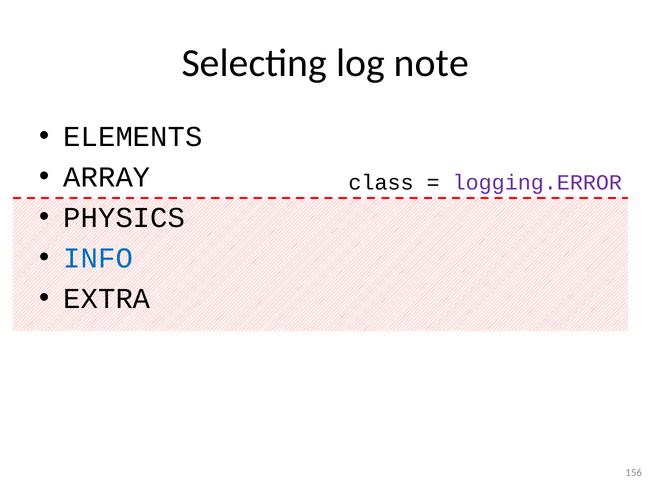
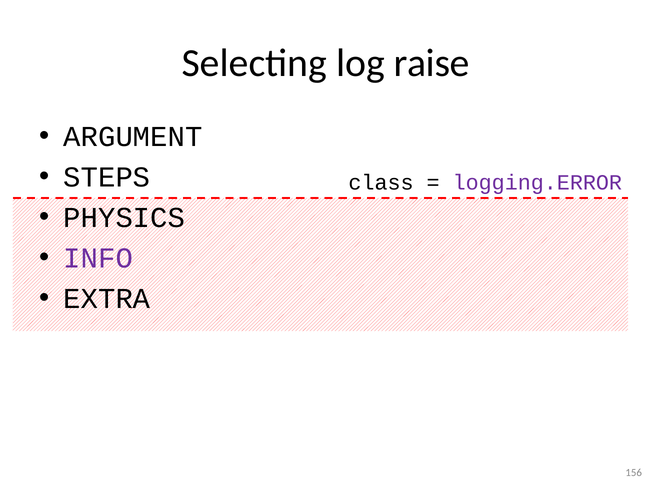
note: note -> raise (432, 63)
ELEMENTS: ELEMENTS -> ARGUMENT (133, 137)
ARRAY: ARRAY -> STEPS (107, 177)
INFO colour: blue -> purple (98, 258)
